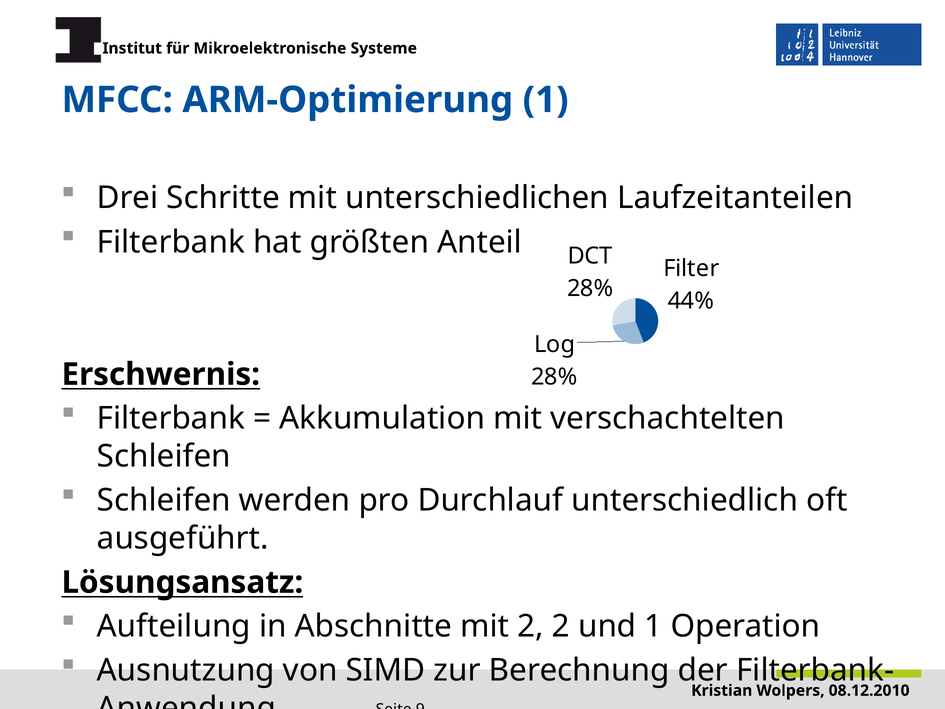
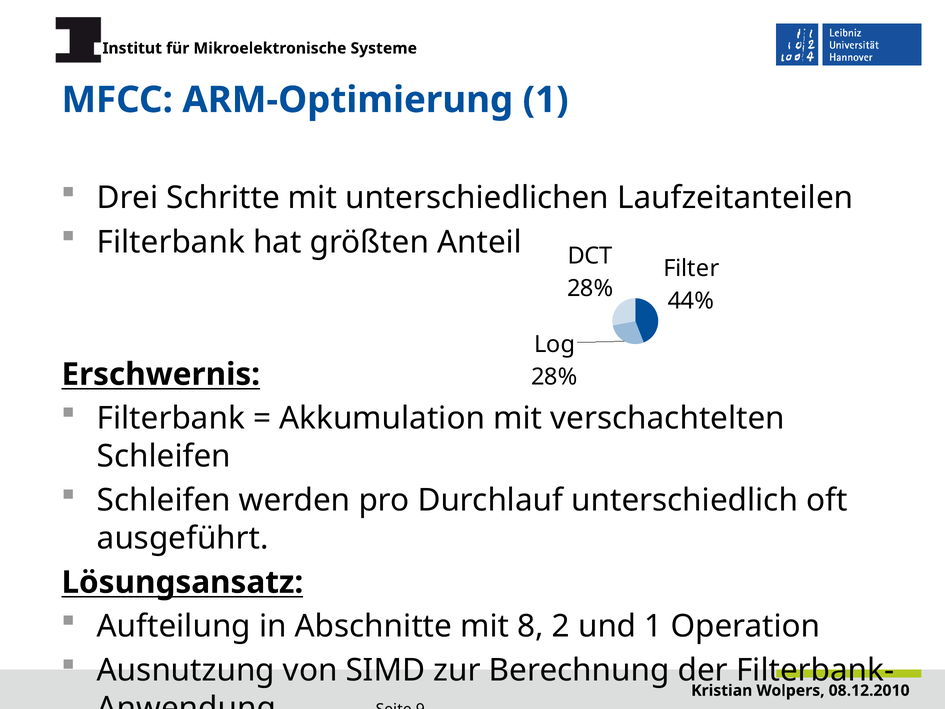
mit 2: 2 -> 8 (531, 626)
